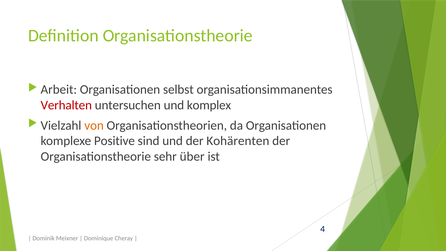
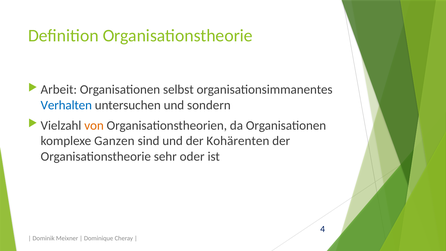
Verhalten colour: red -> blue (66, 105)
komplex: komplex -> sondern (209, 105)
Positive: Positive -> Ganzen (114, 141)
über: über -> oder (192, 157)
